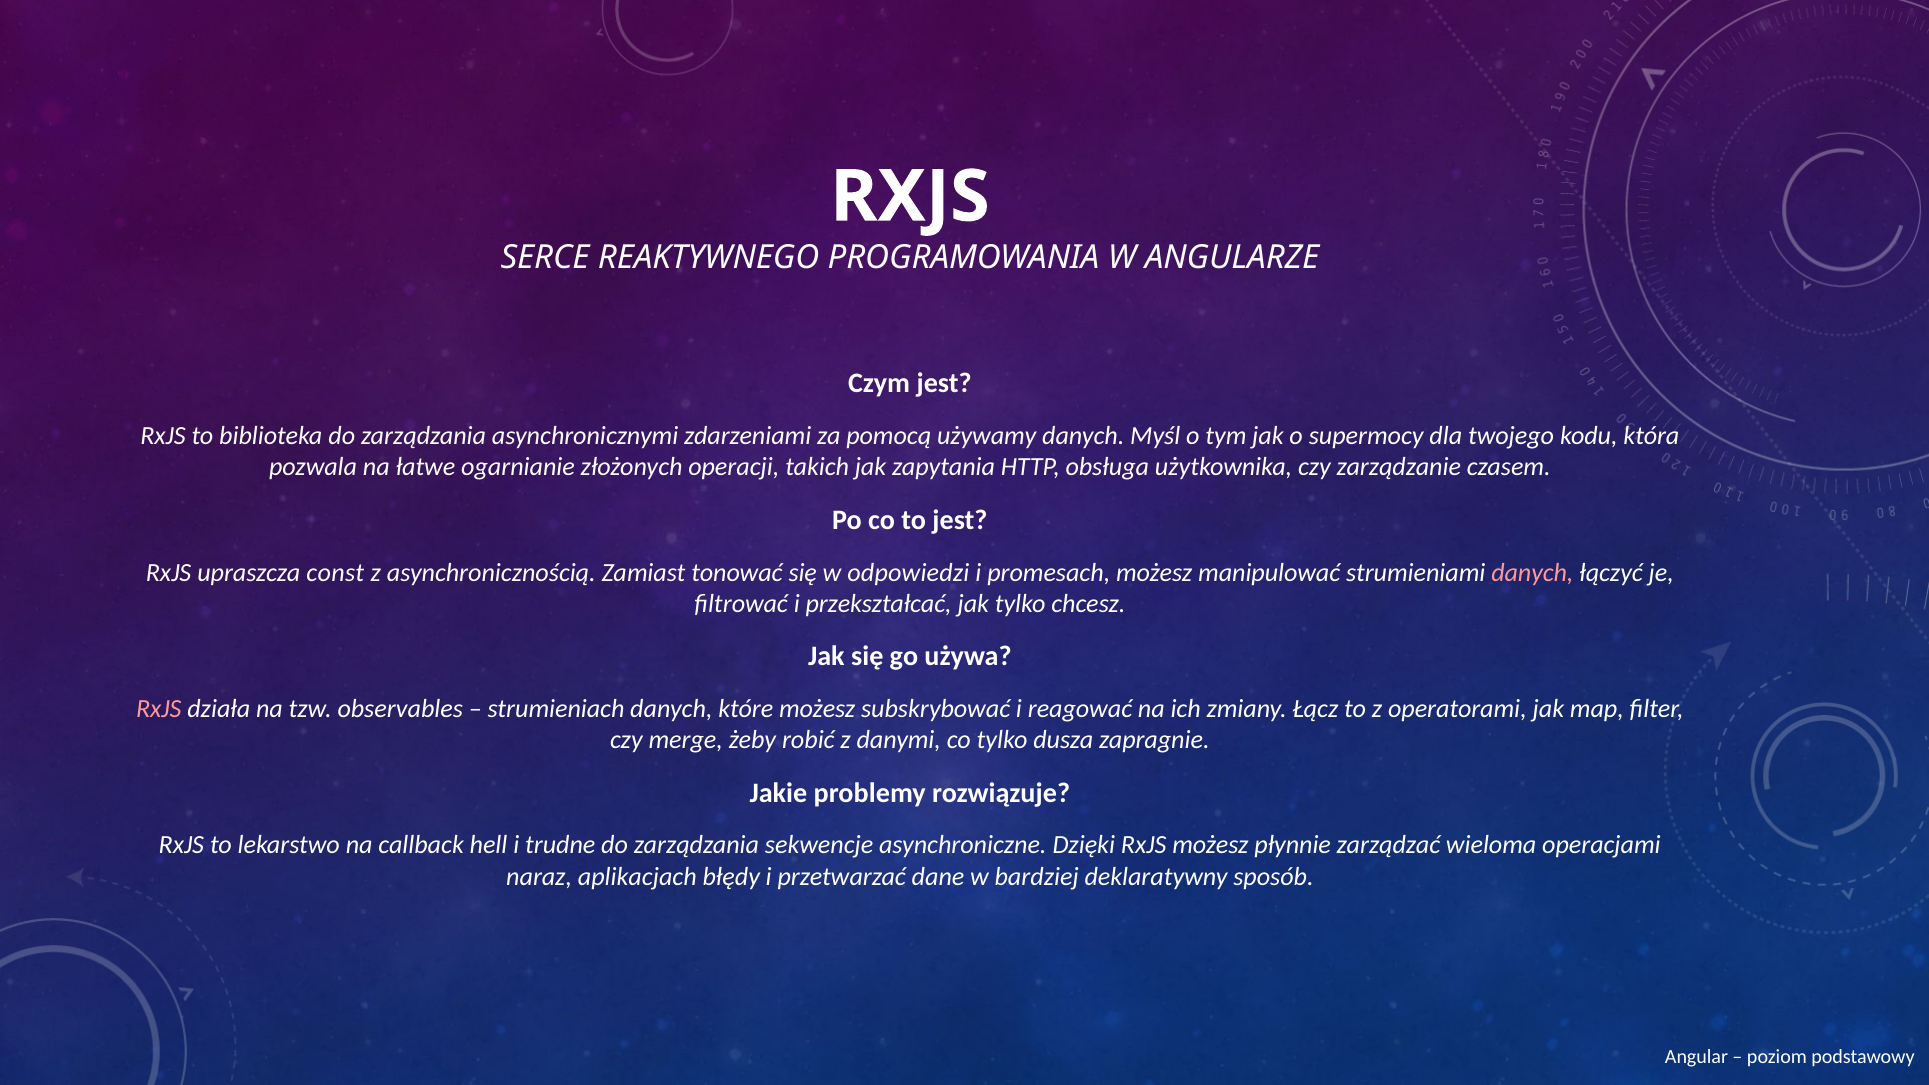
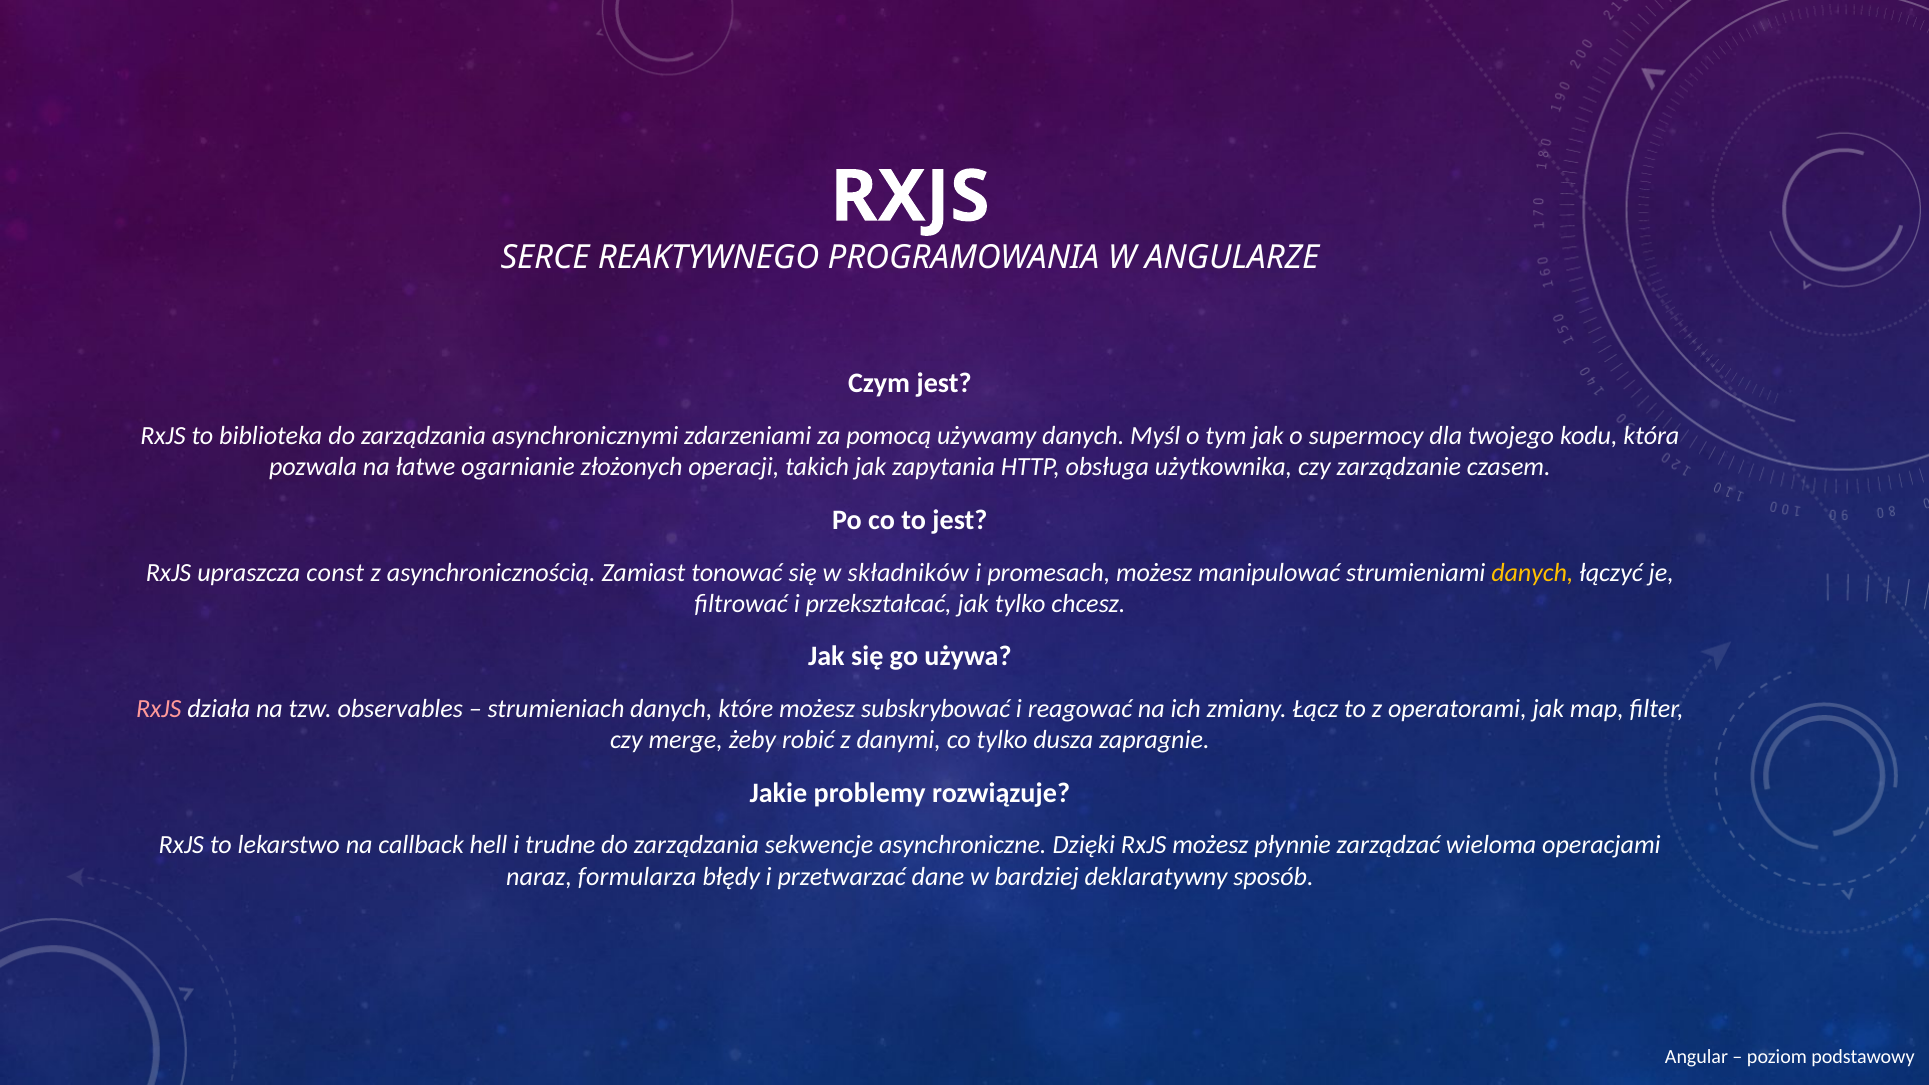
odpowiedzi: odpowiedzi -> składników (908, 572)
danych colour: pink -> yellow (1532, 572)
aplikacjach: aplikacjach -> formularza (637, 877)
